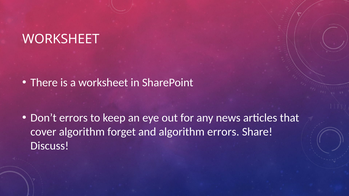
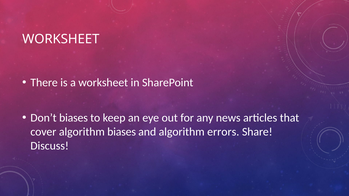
Don’t errors: errors -> biases (73, 118)
algorithm forget: forget -> biases (122, 132)
